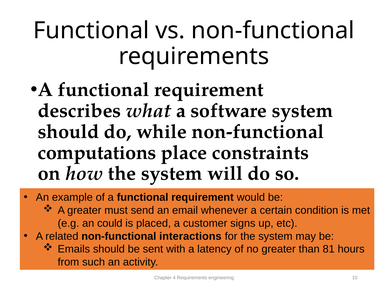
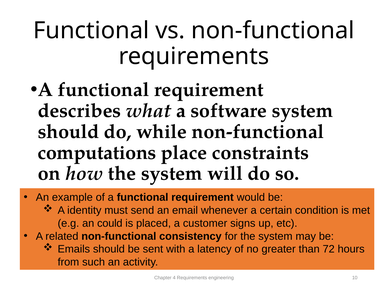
A greater: greater -> identity (84, 210)
interactions: interactions -> consistency (190, 236)
81: 81 -> 72 (329, 249)
